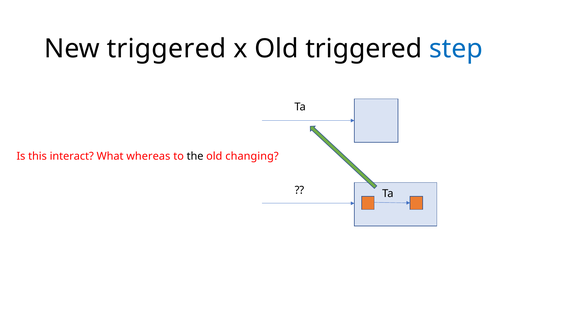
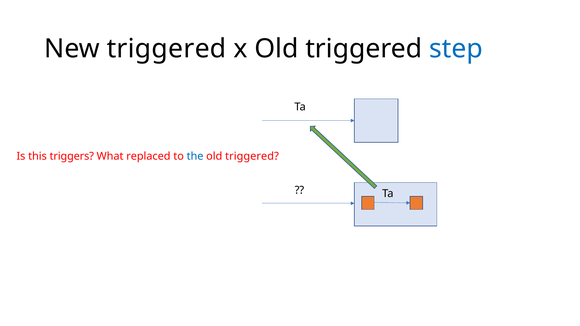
interact: interact -> triggers (72, 156)
whereas: whereas -> replaced (148, 156)
the colour: black -> blue (195, 156)
changing: changing -> triggered (252, 156)
